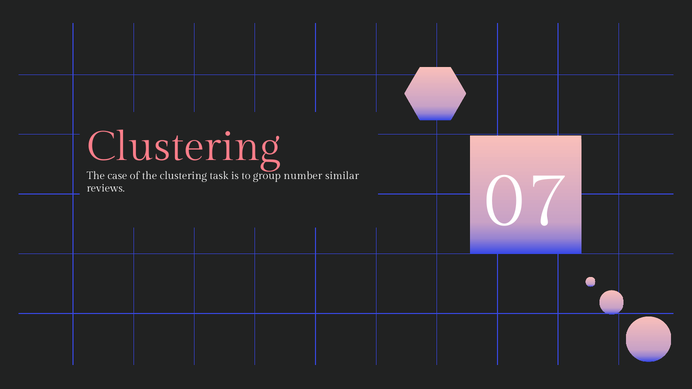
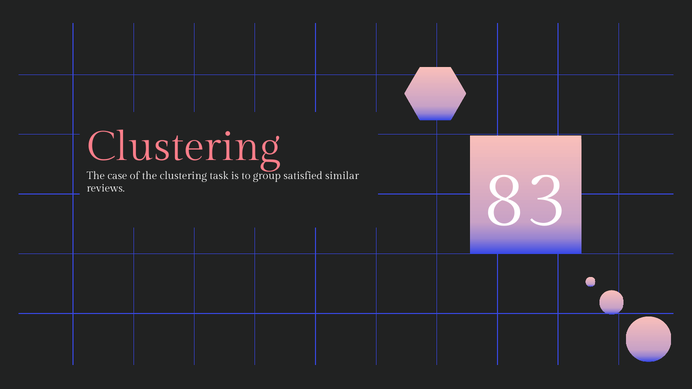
number: number -> satisfied (303, 176)
07: 07 -> 83 (526, 200)
